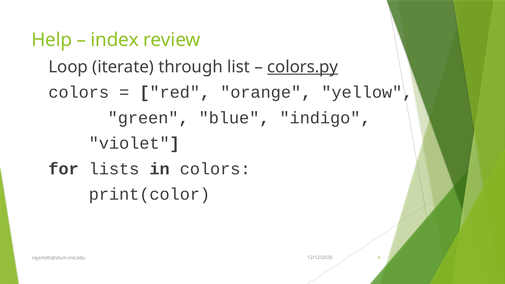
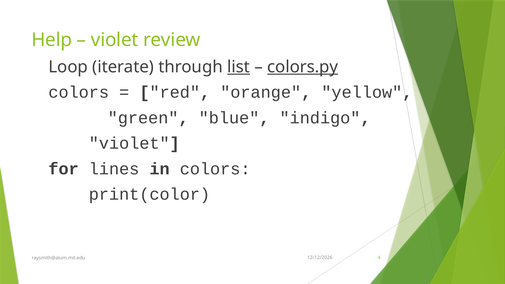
index: index -> violet (115, 40)
list underline: none -> present (239, 67)
lists: lists -> lines (114, 169)
